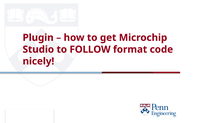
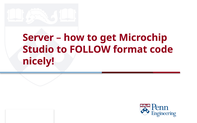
Plugin: Plugin -> Server (38, 38)
